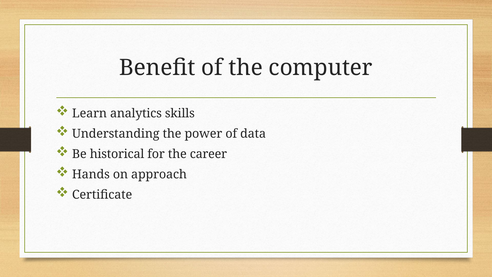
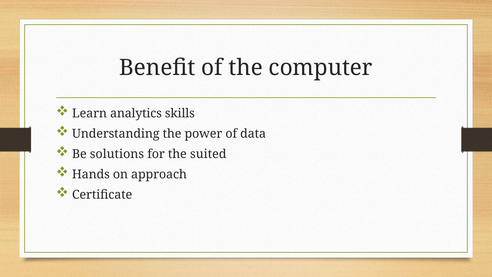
historical: historical -> solutions (117, 154)
career: career -> suited (208, 154)
